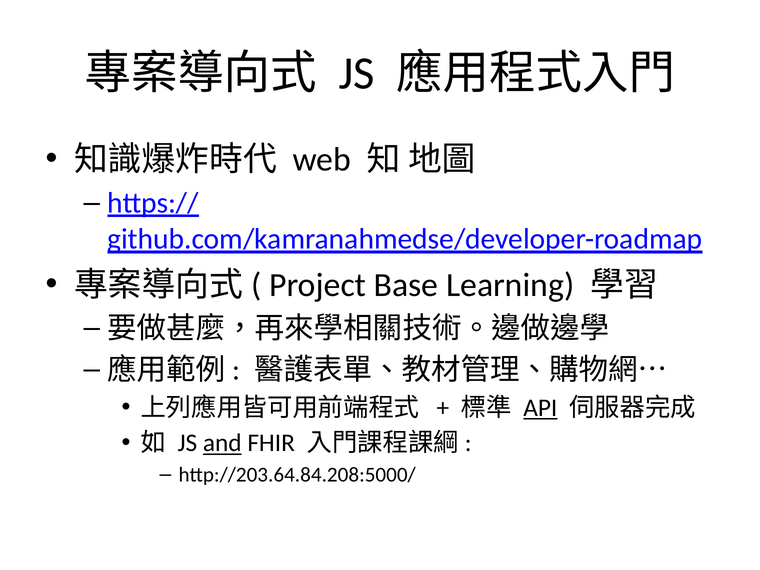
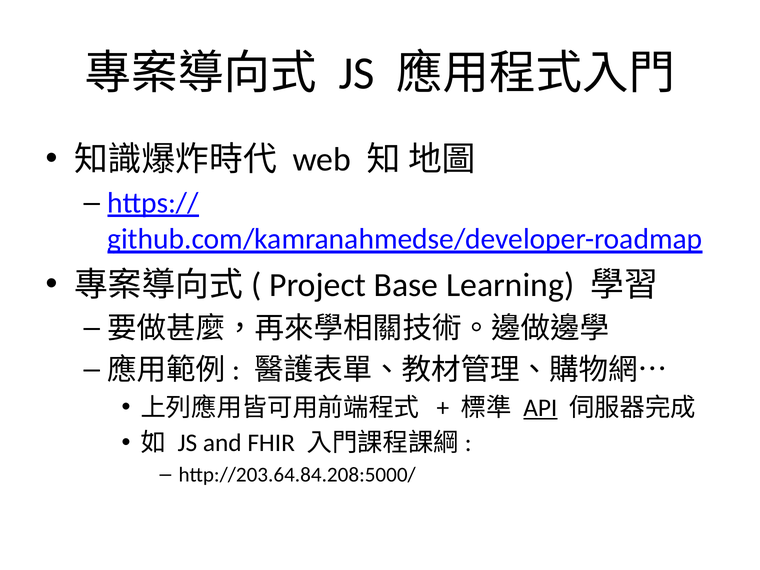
and underline: present -> none (222, 443)
